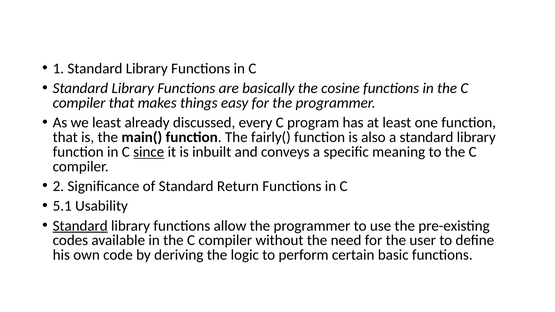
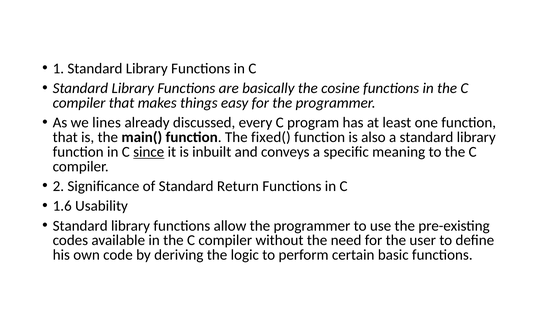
we least: least -> lines (107, 123)
fairly(: fairly( -> fixed( (271, 137)
5.1: 5.1 -> 1.6 (62, 206)
Standard underline: present -> none (80, 226)
